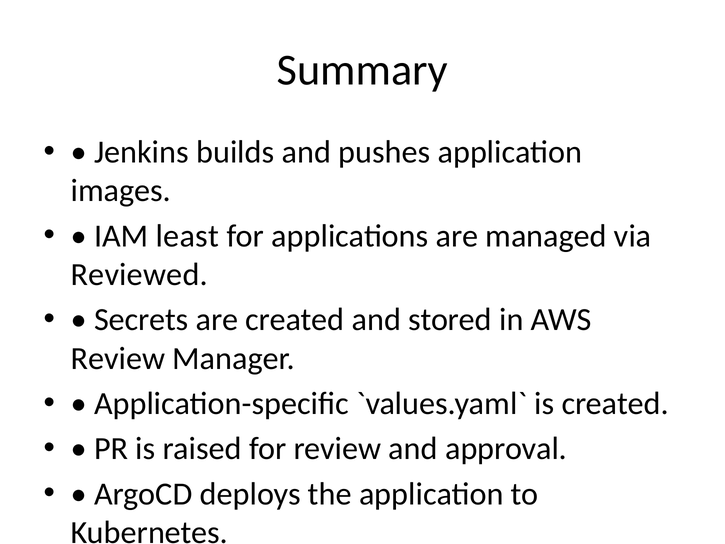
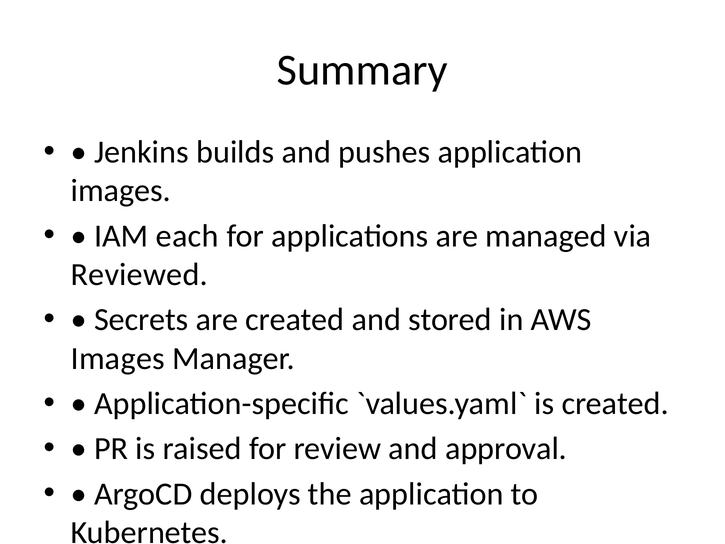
least: least -> each (187, 236)
Review: Review -> Images (118, 358)
